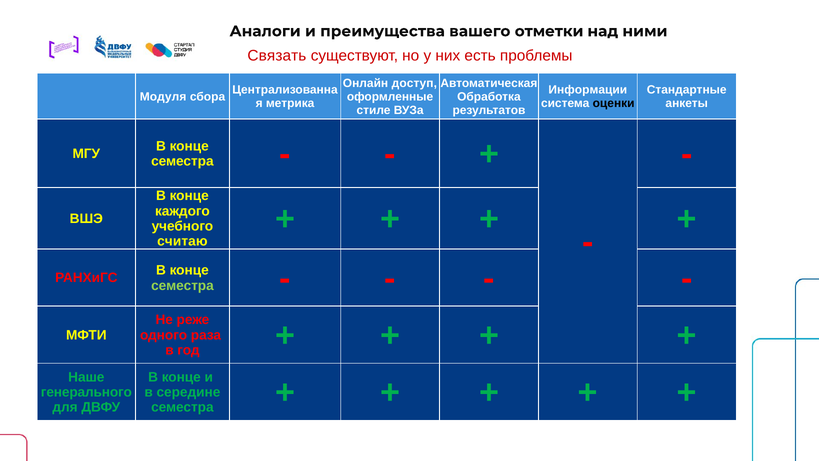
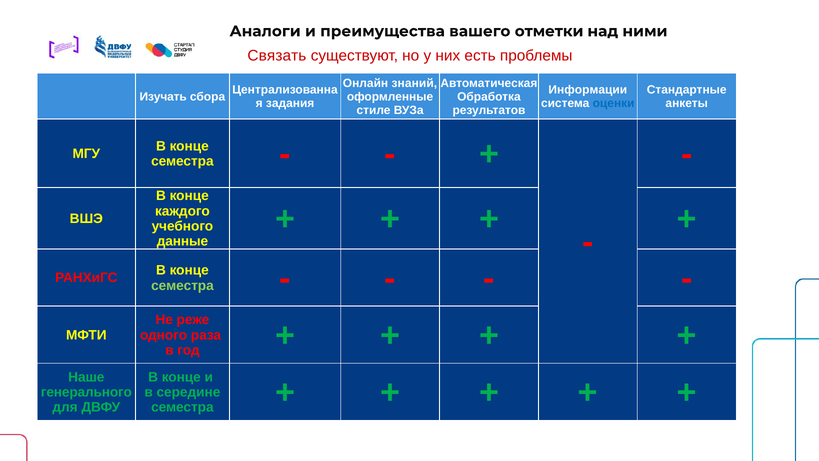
доступ: доступ -> знаний (414, 83)
Модуля: Модуля -> Изучать (163, 97)
метрика: метрика -> задания (290, 103)
оценки colour: black -> blue (614, 103)
считаю: считаю -> данные (182, 241)
